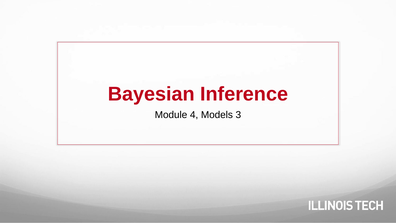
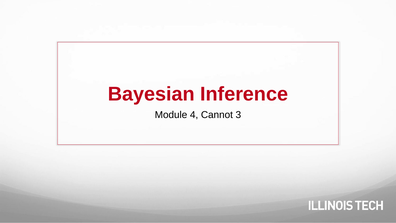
Models: Models -> Cannot (217, 115)
